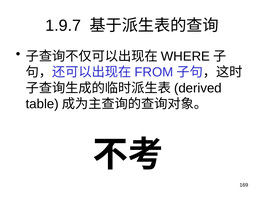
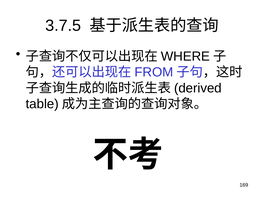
1.9.7: 1.9.7 -> 3.7.5 (63, 26)
